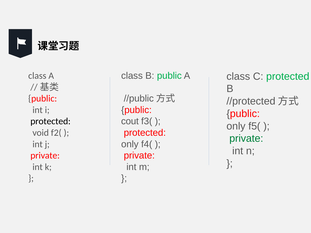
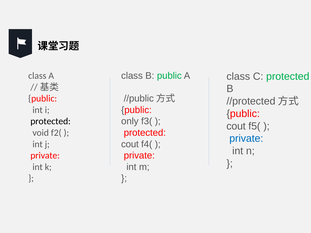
cout: cout -> only (130, 121)
only: only -> cout (236, 126)
private colour: green -> blue (246, 139)
only: only -> cout (130, 144)
